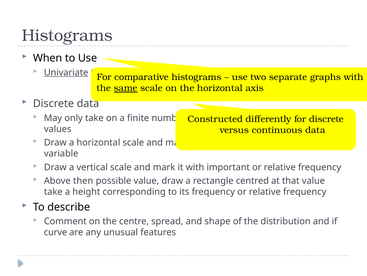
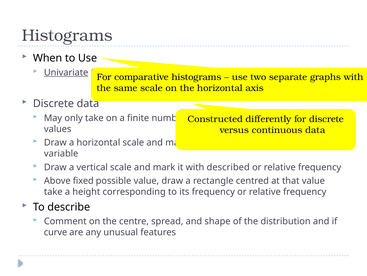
same underline: present -> none (126, 88)
important: important -> described (228, 167)
then: then -> fixed (83, 180)
